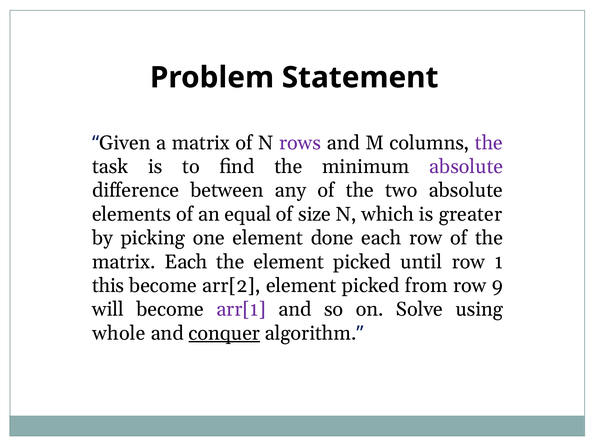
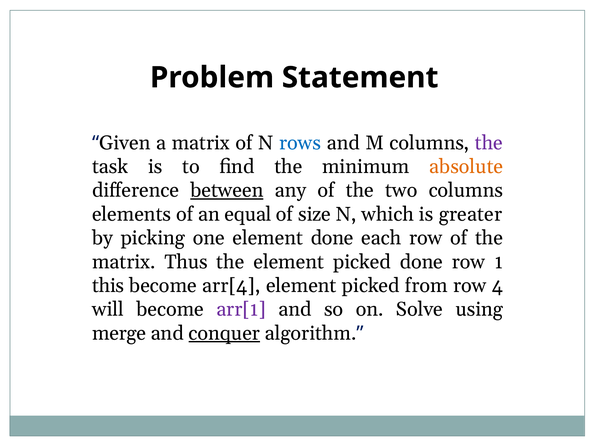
rows colour: purple -> blue (300, 143)
absolute colour: purple -> orange (466, 167)
between underline: none -> present (227, 191)
two absolute: absolute -> columns (466, 191)
matrix Each: Each -> Thus (186, 262)
picked until: until -> done (421, 262)
arr[2: arr[2 -> arr[4 (231, 286)
9: 9 -> 4 (497, 286)
whole: whole -> merge (119, 333)
